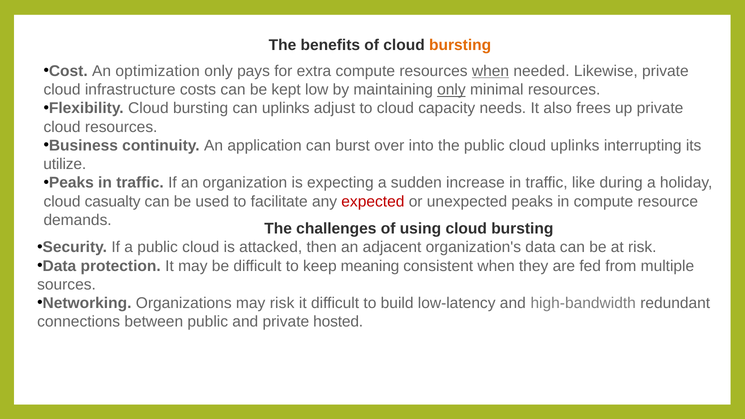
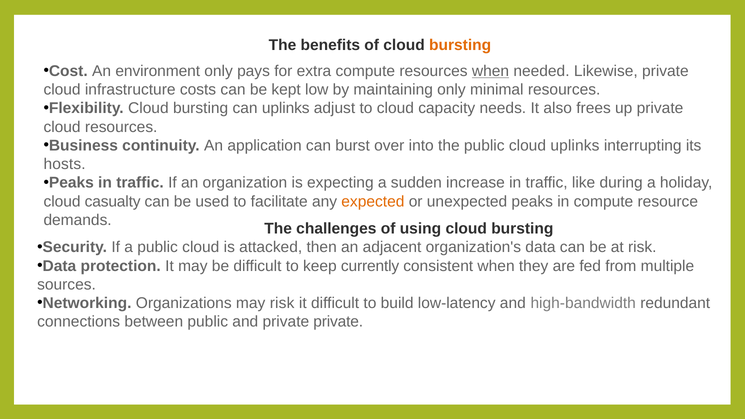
optimization: optimization -> environment (158, 71)
only underline: present -> none (451, 90)
utilize: utilize -> hosts (65, 164)
expected colour: red -> orange (373, 202)
meaning: meaning -> currently (370, 266)
private hosted: hosted -> private (338, 322)
